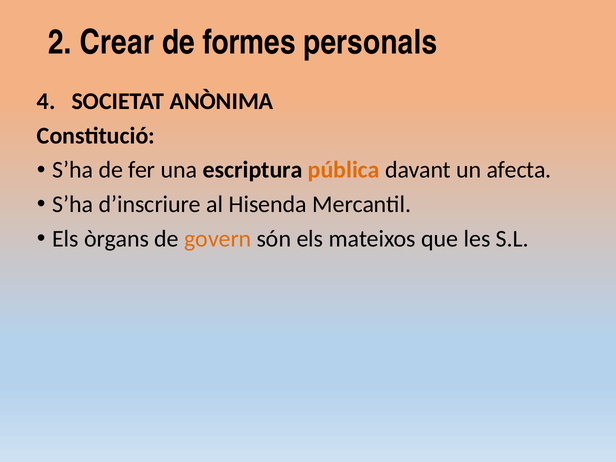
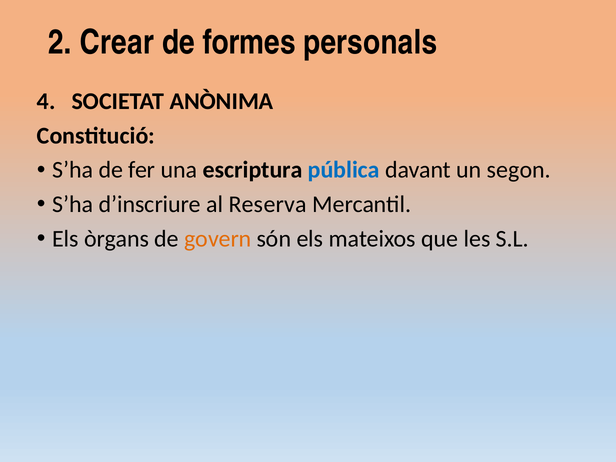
pública colour: orange -> blue (344, 170)
afecta: afecta -> segon (519, 170)
Hisenda: Hisenda -> Reserva (268, 204)
